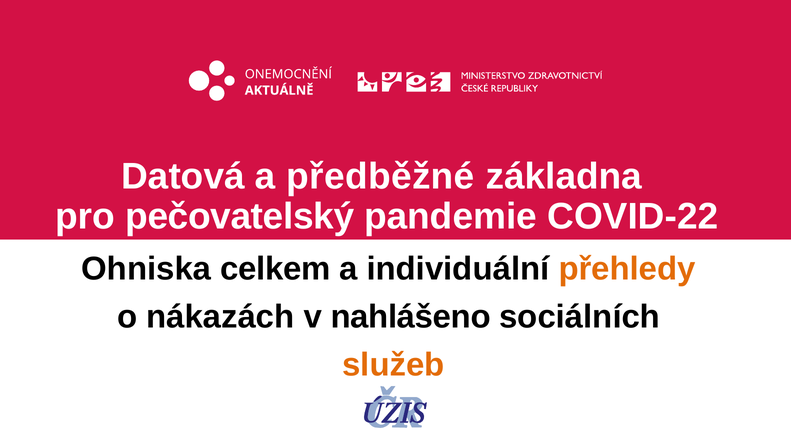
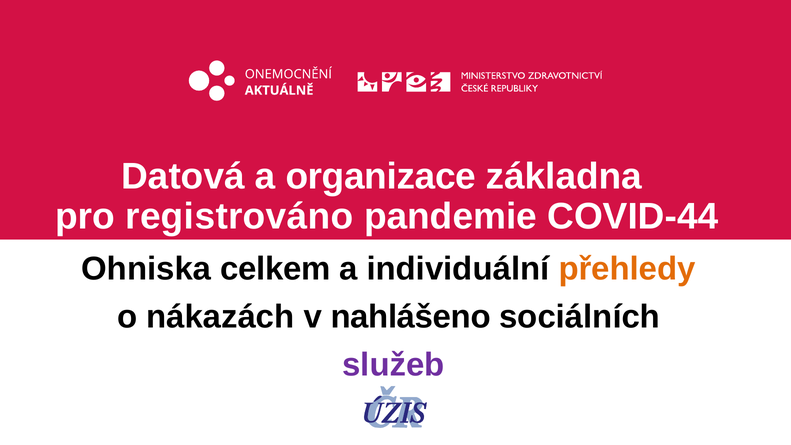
předběžné: předběžné -> organizace (381, 176)
pečovatelský: pečovatelský -> registrováno (239, 216)
COVID-22: COVID-22 -> COVID-44 (633, 216)
služeb colour: orange -> purple (393, 365)
